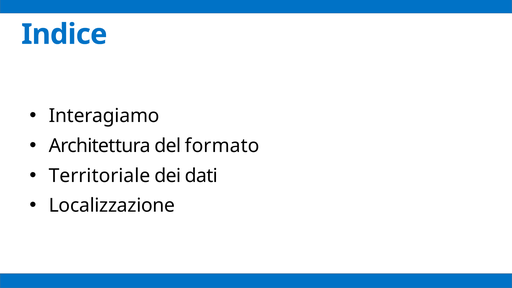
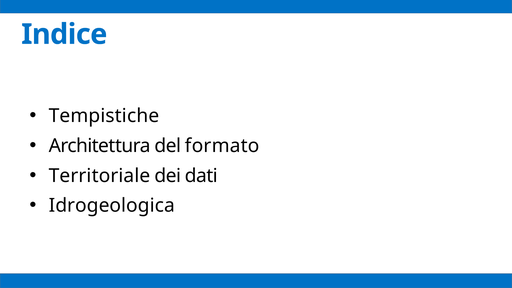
Interagiamo: Interagiamo -> Tempistiche (104, 116)
Localizzazione: Localizzazione -> Idrogeologica (112, 206)
